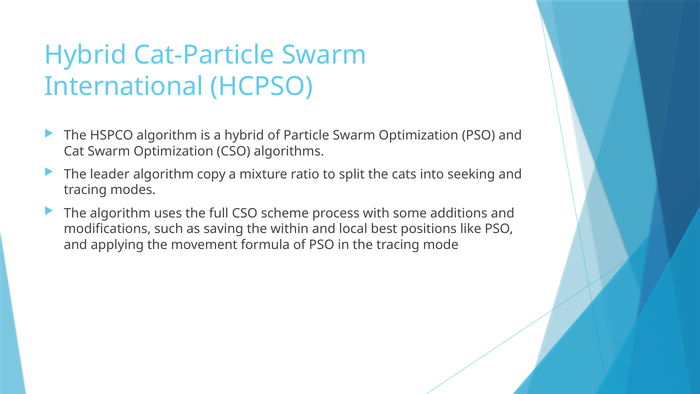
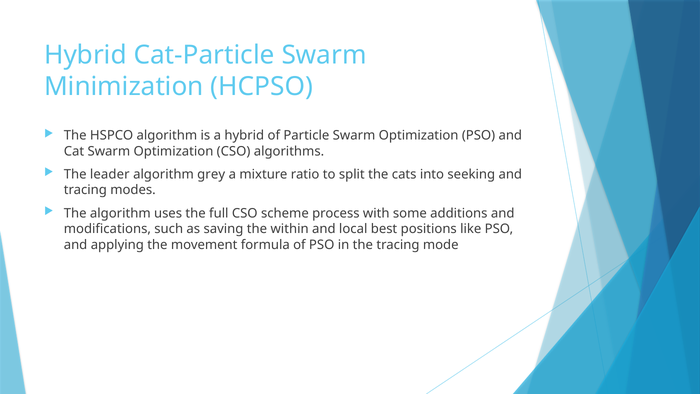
International: International -> Minimization (124, 87)
copy: copy -> grey (211, 174)
